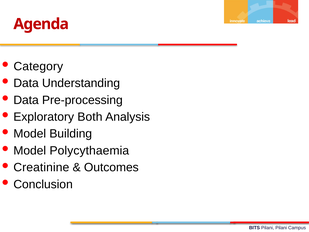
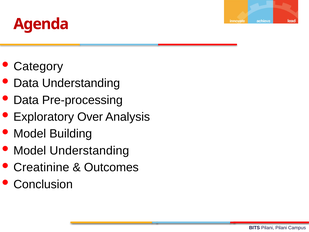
Both: Both -> Over (90, 117)
Model Polycythaemia: Polycythaemia -> Understanding (89, 150)
